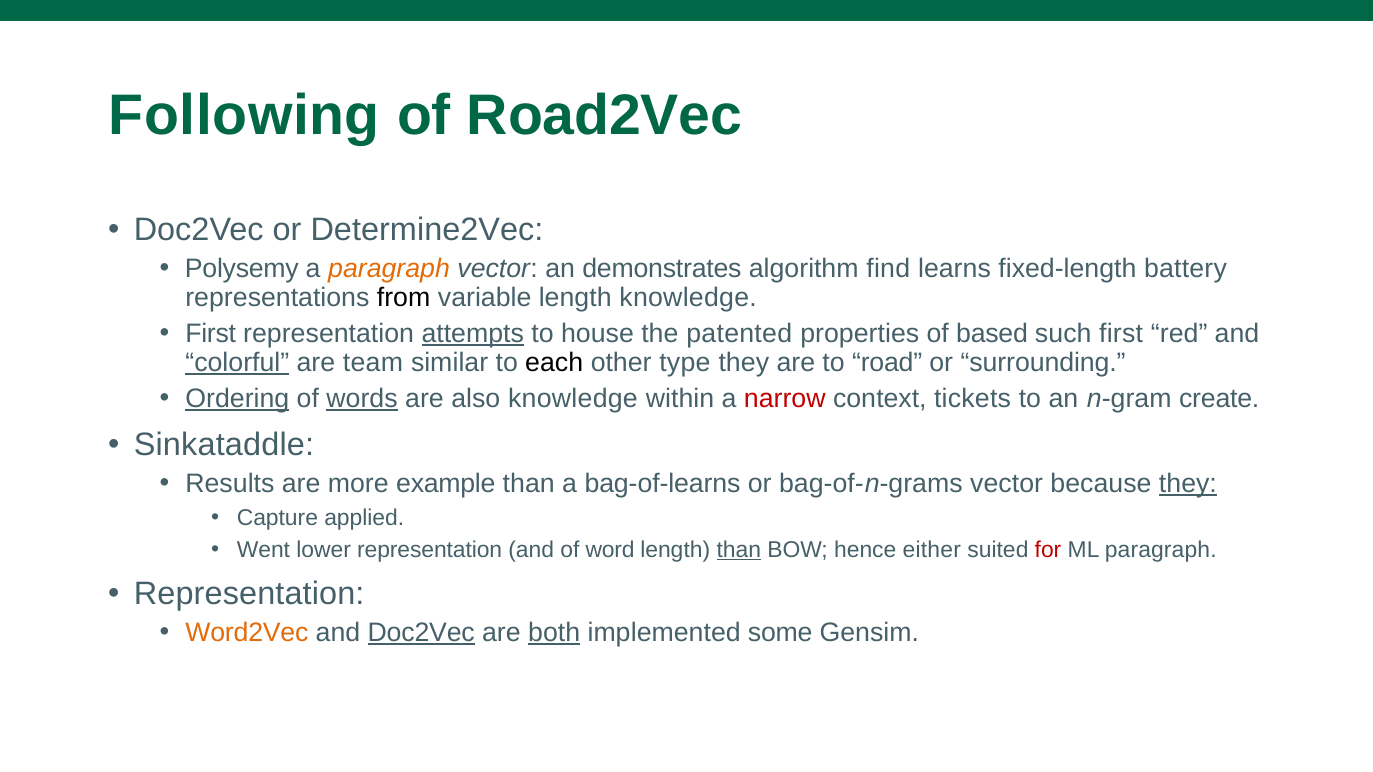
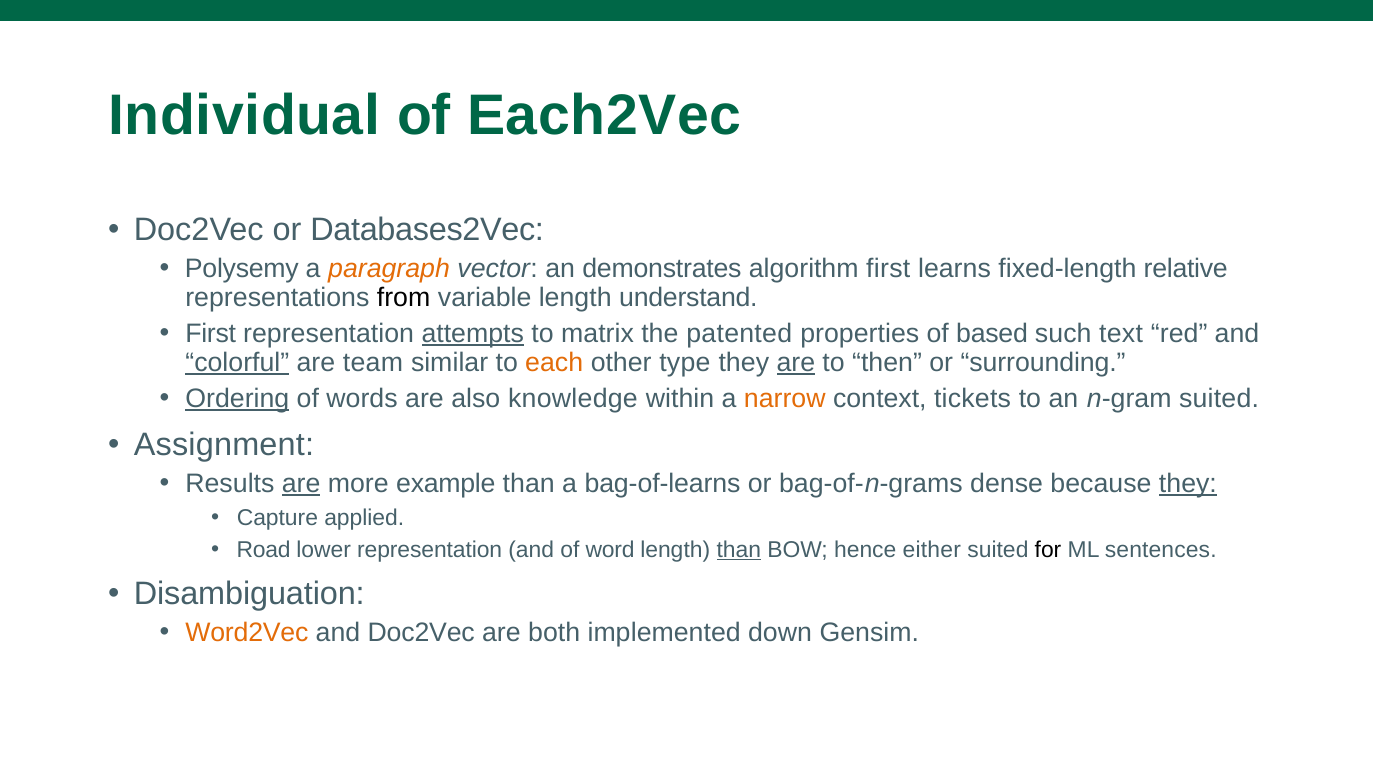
Following: Following -> Individual (244, 115)
Road2Vec: Road2Vec -> Each2Vec (604, 115)
Determine2Vec: Determine2Vec -> Databases2Vec (427, 230)
algorithm find: find -> first (888, 269)
battery: battery -> relative (1186, 269)
length knowledge: knowledge -> understand (688, 298)
house: house -> matrix (598, 334)
such first: first -> text (1121, 334)
each colour: black -> orange (554, 363)
are underline: none -> present (796, 363)
road: road -> then (887, 363)
words underline: present -> none (362, 399)
narrow colour: red -> orange (785, 399)
n-gram create: create -> suited (1219, 399)
Sinkataddle: Sinkataddle -> Assignment (224, 445)
are underline: none -> present (301, 484)
bag-of-n-grams vector: vector -> dense (1007, 484)
Went: Went -> Road (264, 550)
for colour: red -> black (1048, 550)
ML paragraph: paragraph -> sentences (1161, 550)
Representation: Representation -> Disambiguation (249, 594)
Doc2Vec underline: present -> none (421, 633)
both underline: present -> none (554, 633)
some: some -> down (780, 633)
